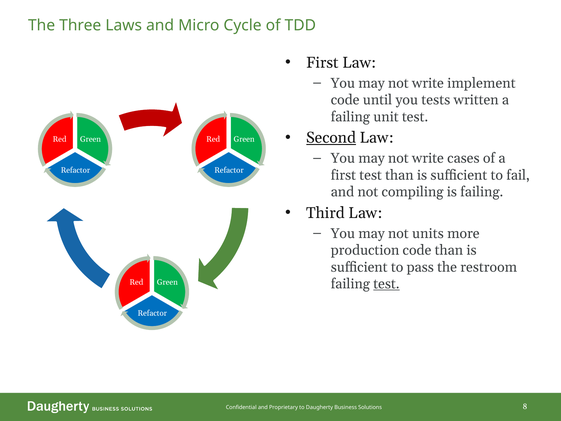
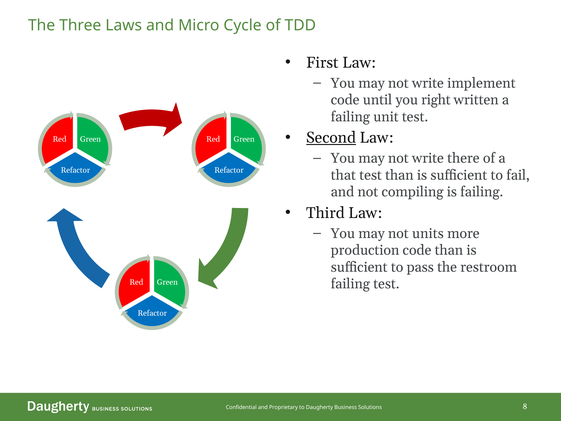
tests: tests -> right (436, 100)
cases: cases -> there (463, 158)
first: first -> that (343, 175)
test underline: present -> none (386, 284)
